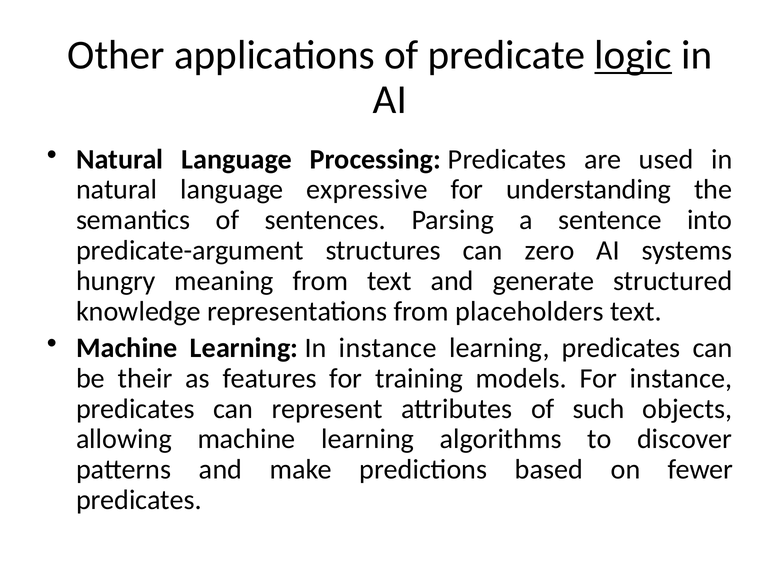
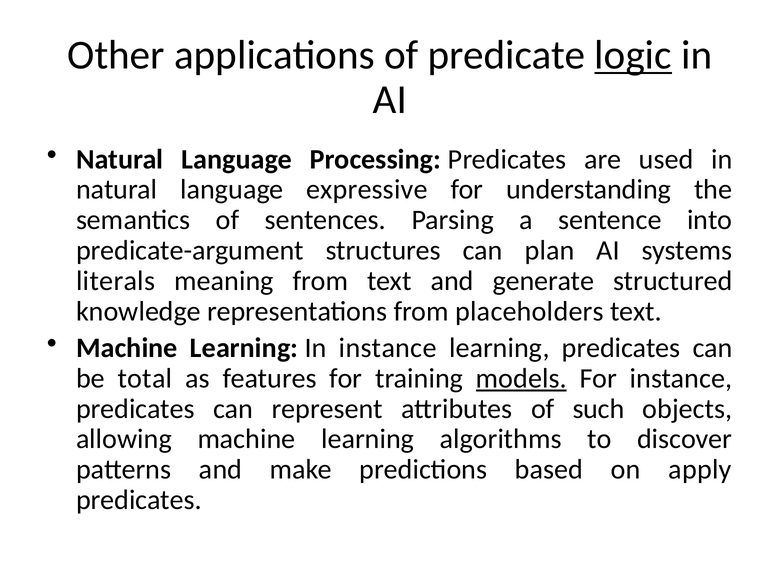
zero: zero -> plan (550, 250)
hungry: hungry -> literals (116, 281)
their: their -> total (145, 378)
models underline: none -> present (521, 378)
fewer: fewer -> apply (700, 470)
